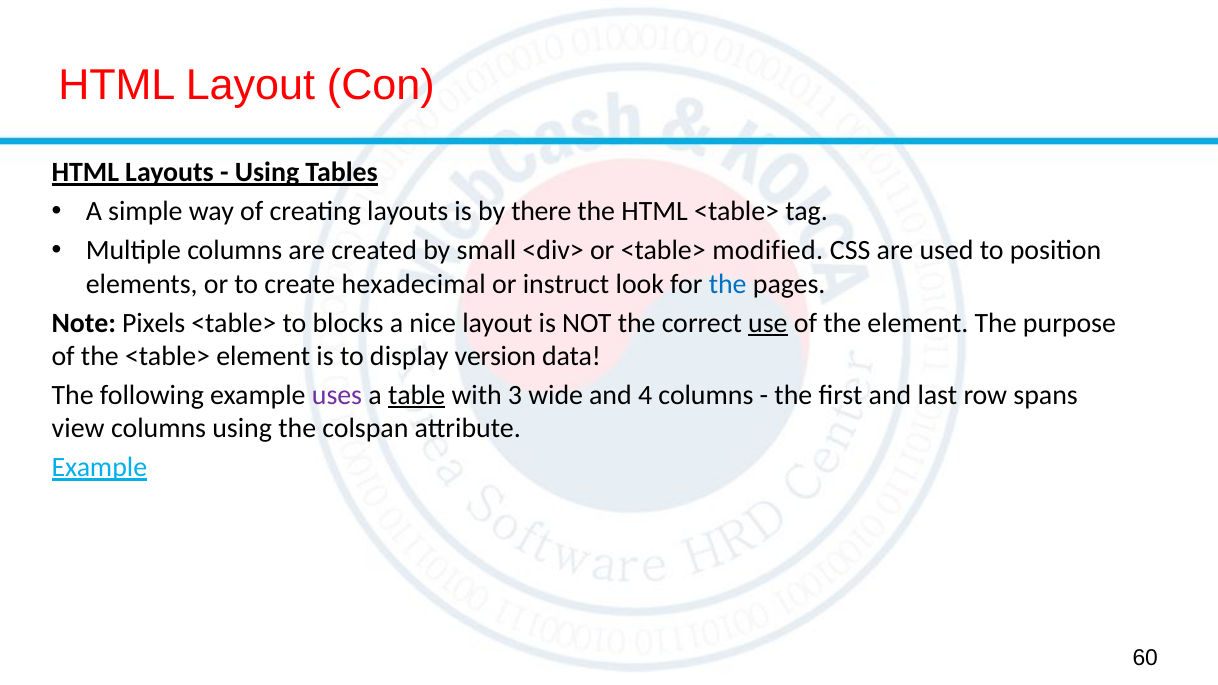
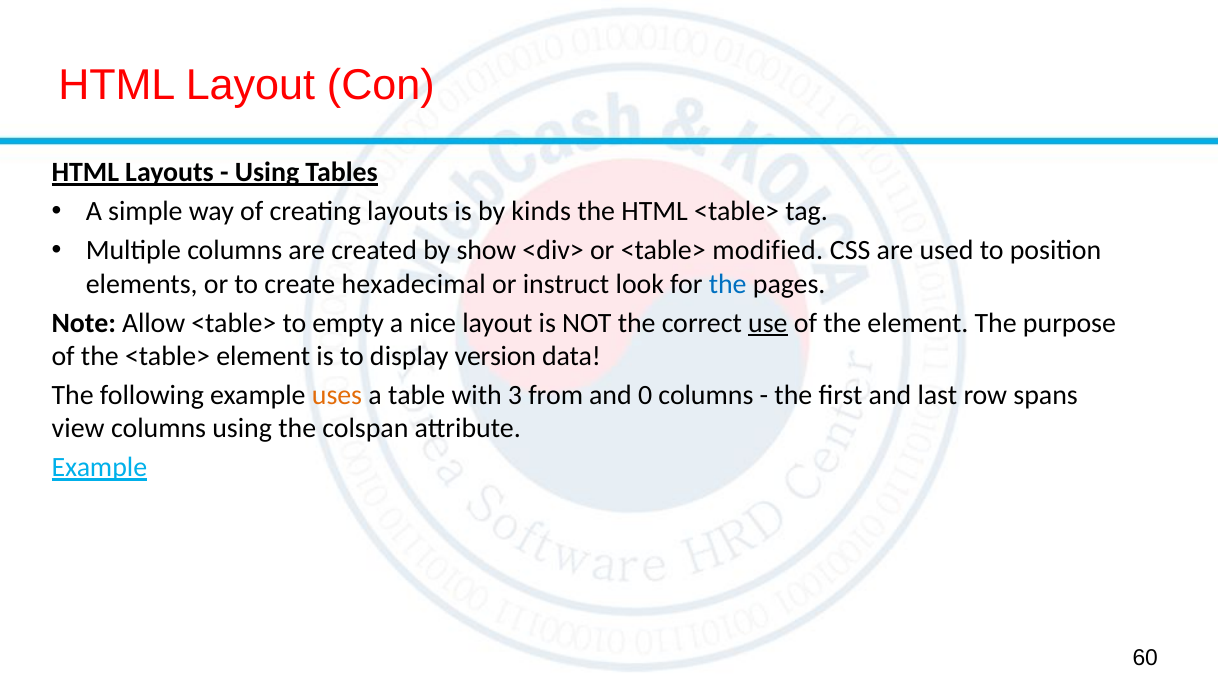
there: there -> kinds (541, 211)
small: small -> show (486, 250)
Pixels: Pixels -> Allow (154, 323)
blocks: blocks -> empty (348, 323)
uses colour: purple -> orange (337, 395)
table underline: present -> none (417, 395)
wide: wide -> from (556, 395)
4: 4 -> 0 (645, 395)
